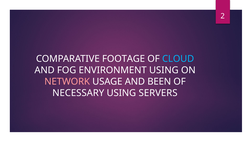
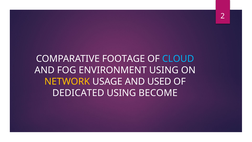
NETWORK colour: pink -> yellow (67, 81)
BEEN: BEEN -> USED (159, 81)
NECESSARY: NECESSARY -> DEDICATED (78, 93)
SERVERS: SERVERS -> BECOME (158, 93)
